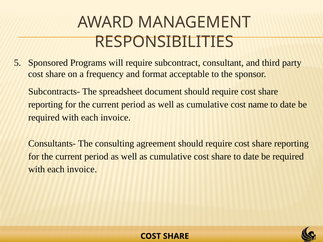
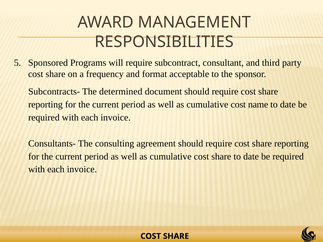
spreadsheet: spreadsheet -> determined (121, 92)
